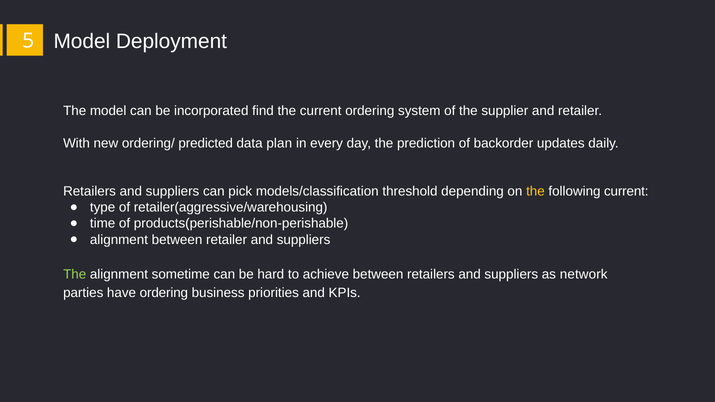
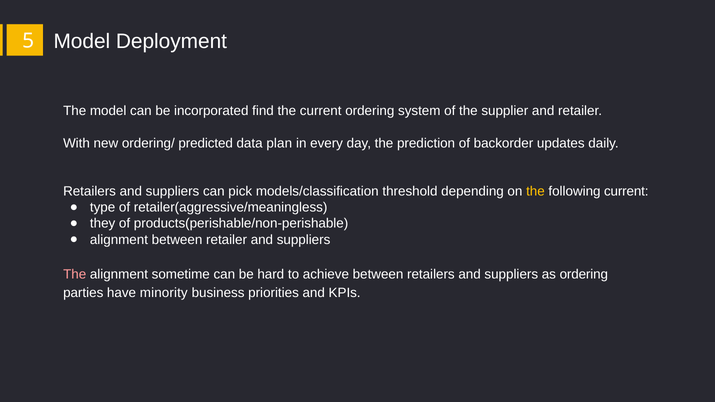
retailer(aggressive/warehousing: retailer(aggressive/warehousing -> retailer(aggressive/meaningless (231, 208)
time: time -> they (103, 224)
The colour: light green -> pink (75, 274)
as network: network -> ordering (584, 274)
have ordering: ordering -> minority (164, 293)
